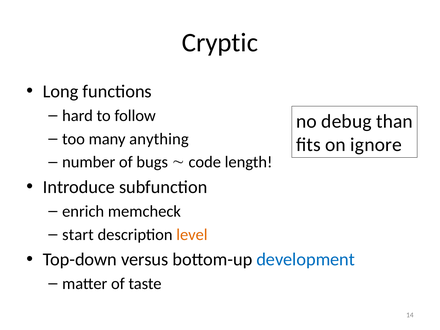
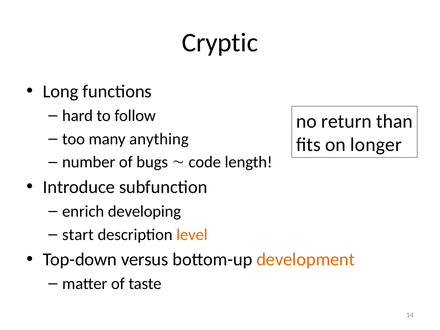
debug: debug -> return (347, 121)
ignore: ignore -> longer (376, 145)
memcheck: memcheck -> developing (144, 211)
development colour: blue -> orange (306, 260)
